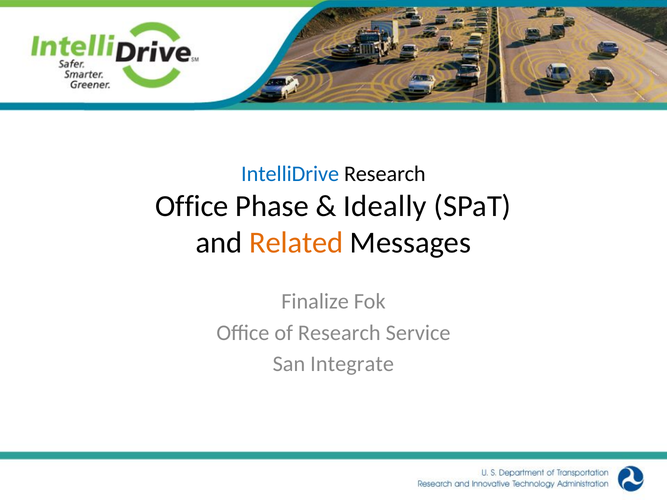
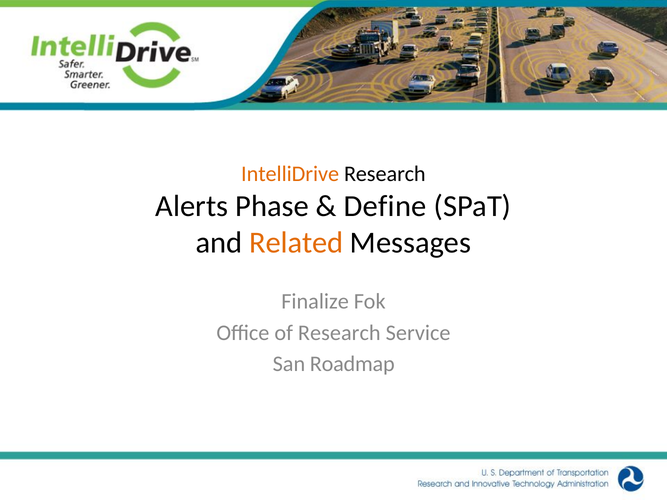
IntelliDrive colour: blue -> orange (290, 174)
Office: Office -> Alerts (192, 206)
Ideally: Ideally -> Define (385, 206)
Integrate: Integrate -> Roadmap (352, 364)
